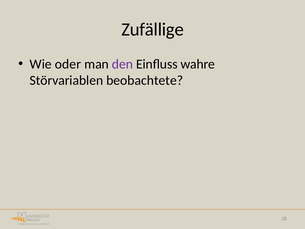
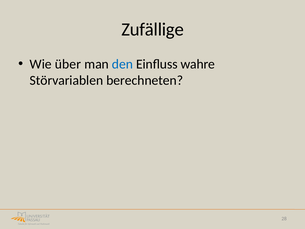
oder: oder -> über (68, 64)
den colour: purple -> blue (122, 64)
beobachtete: beobachtete -> berechneten (145, 80)
